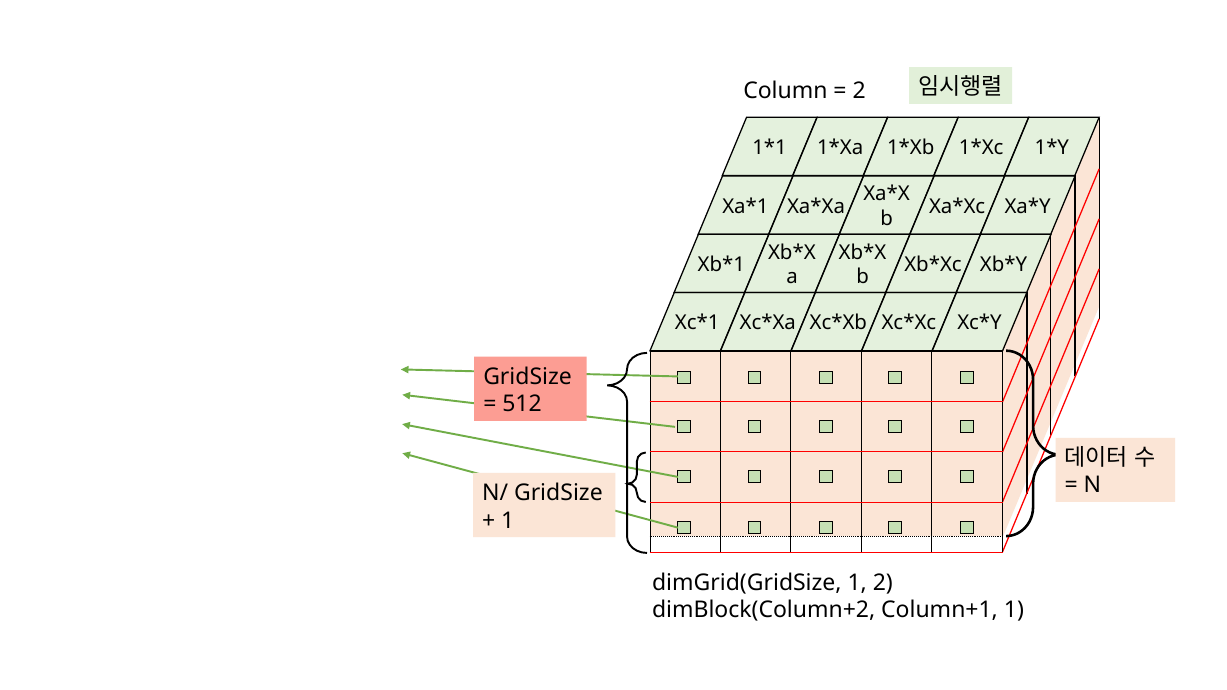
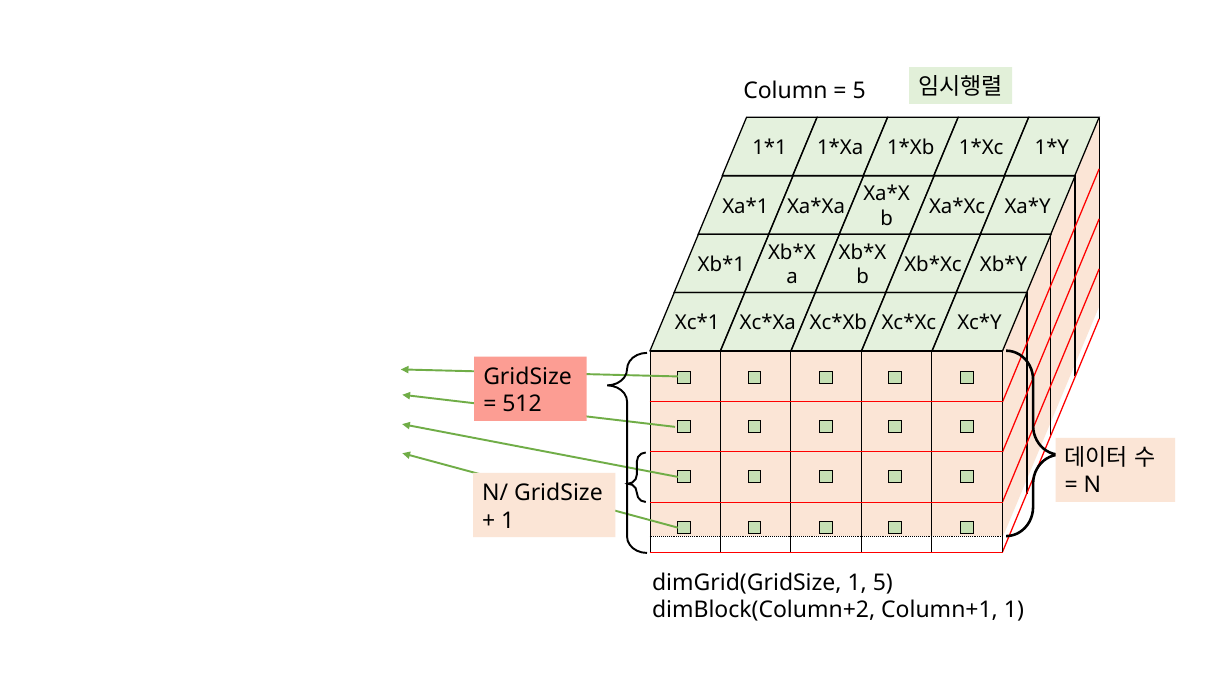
2: 2 -> 5 (859, 91)
1 2: 2 -> 5 (883, 583)
